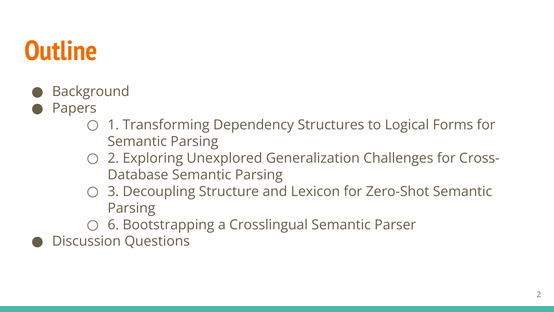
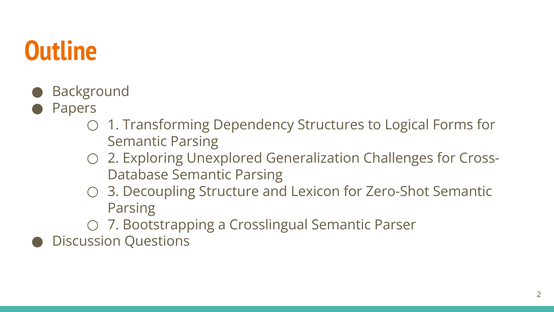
6: 6 -> 7 (113, 225)
